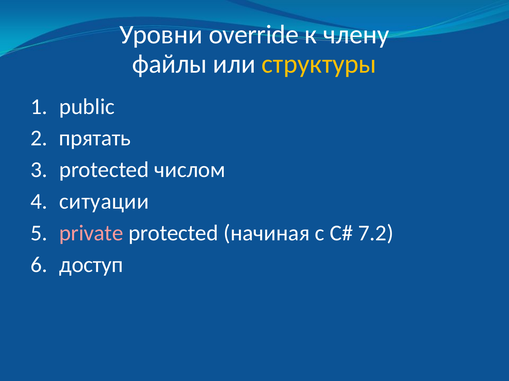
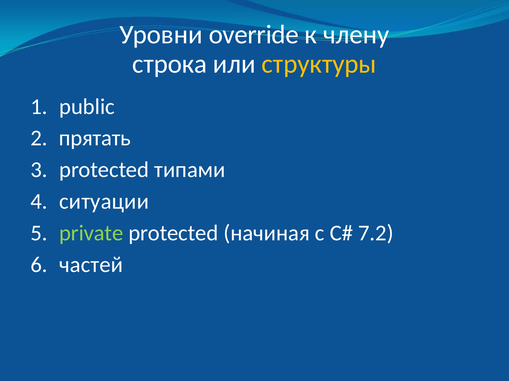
файлы: файлы -> строка (170, 64)
числом: числом -> типами (190, 170)
private colour: pink -> light green (91, 234)
доступ: доступ -> частей (91, 265)
